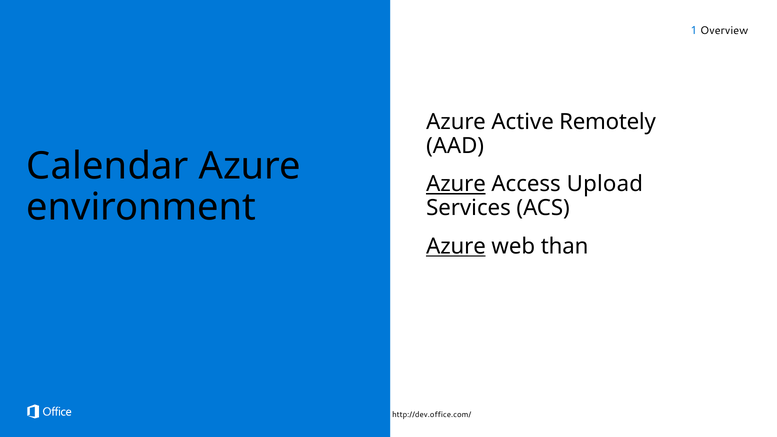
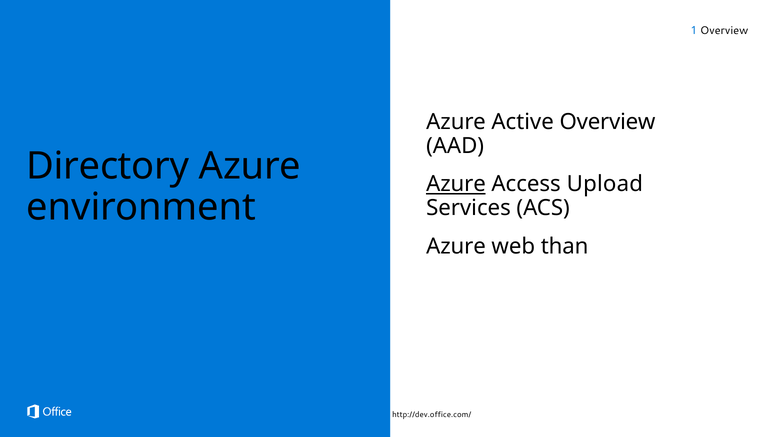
Active Remotely: Remotely -> Overview (608, 122)
Calendar: Calendar -> Directory (108, 166)
Azure underline: present -> none (456, 246)
